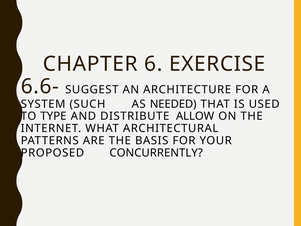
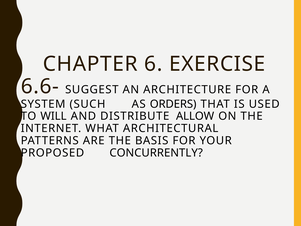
NEEDED: NEEDED -> ORDERS (173, 104)
TYPE: TYPE -> WILL (53, 116)
